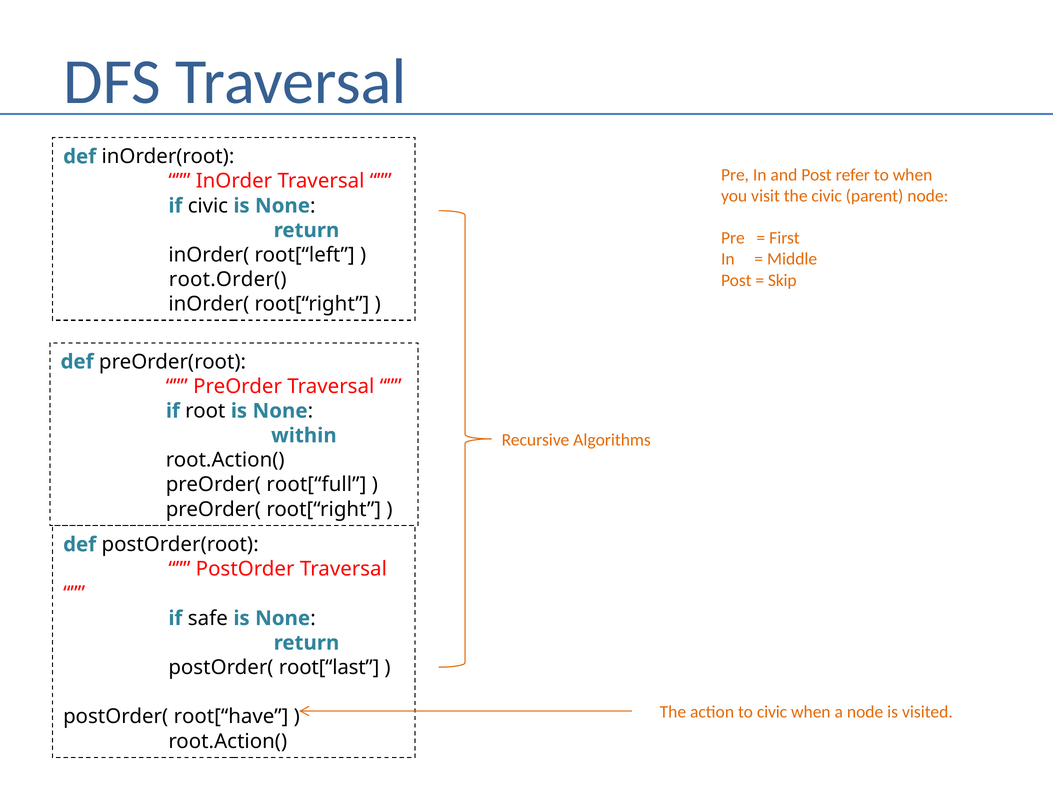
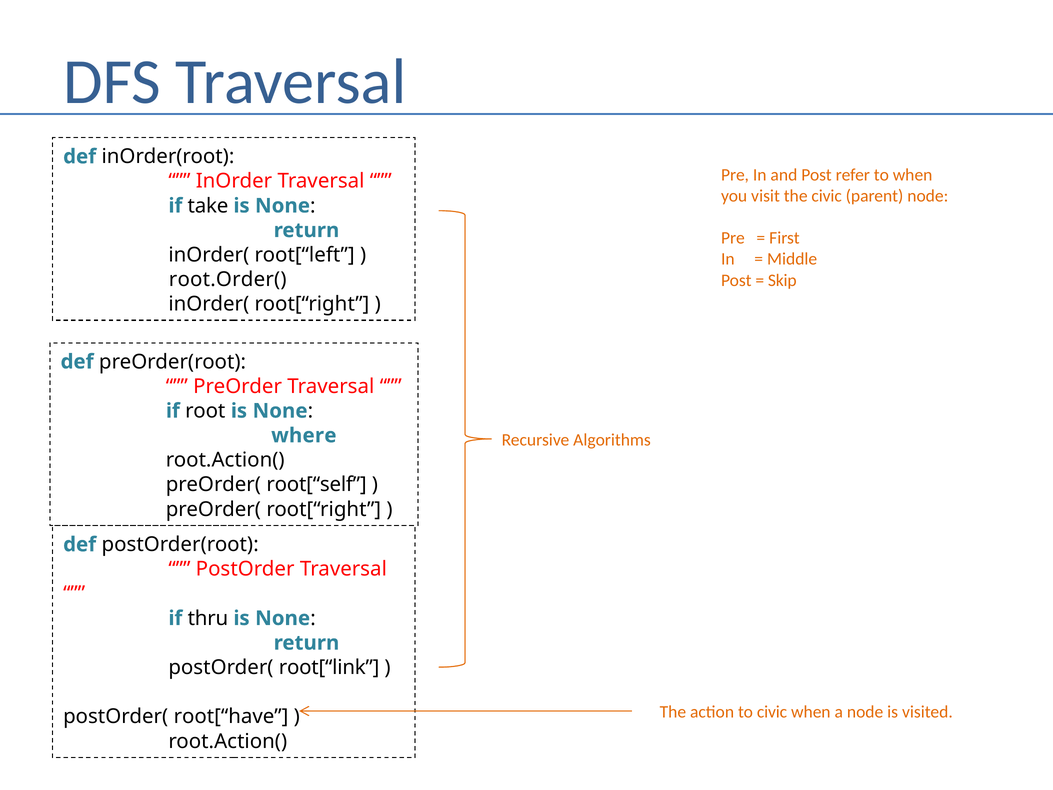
if civic: civic -> take (208, 206)
within: within -> where (304, 435)
root[“full: root[“full -> root[“self (317, 485)
safe: safe -> thru (208, 618)
root[“last: root[“last -> root[“link (329, 667)
